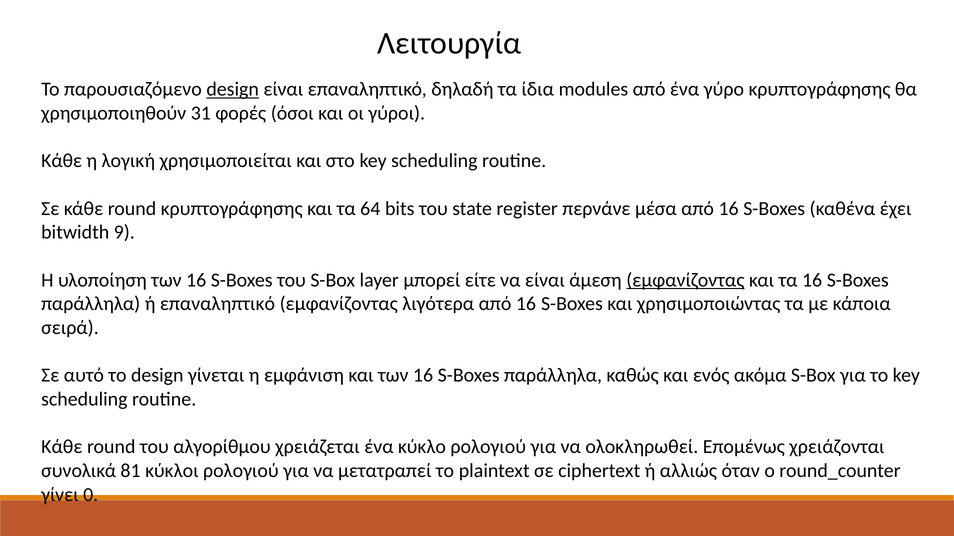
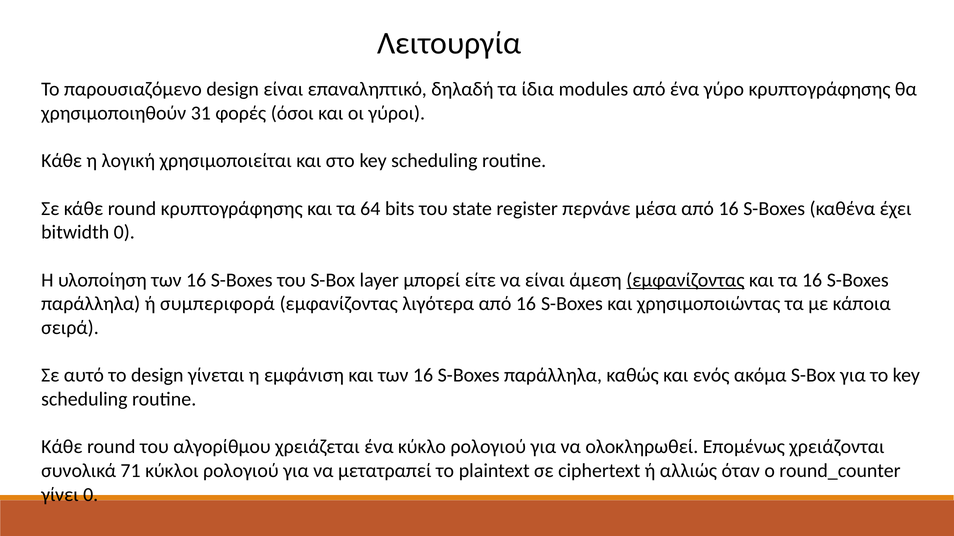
design underline: present -> none (233, 90)
bitwidth 9: 9 -> 0 (124, 233)
ή επαναληπτικό: επαναληπτικό -> συμπεριφορά (217, 304)
81: 81 -> 71 (131, 471)
